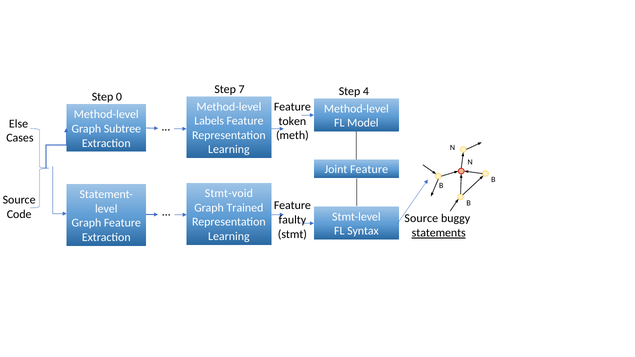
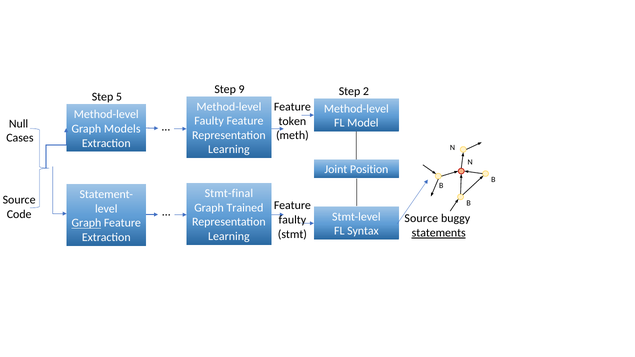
7: 7 -> 9 (242, 89)
4: 4 -> 2 (366, 91)
0: 0 -> 5 (119, 97)
Labels: Labels -> Faulty (209, 121)
Else: Else -> Null (19, 124)
Subtree: Subtree -> Models (122, 129)
Joint Feature: Feature -> Position (369, 170)
Stmt-void: Stmt-void -> Stmt-final (229, 193)
Graph underline: none -> present (86, 223)
